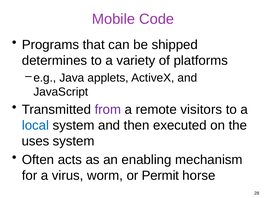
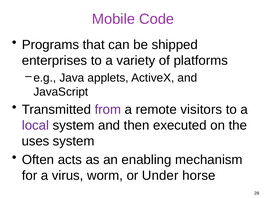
determines: determines -> enterprises (55, 61)
local colour: blue -> purple (35, 125)
Permit: Permit -> Under (160, 176)
